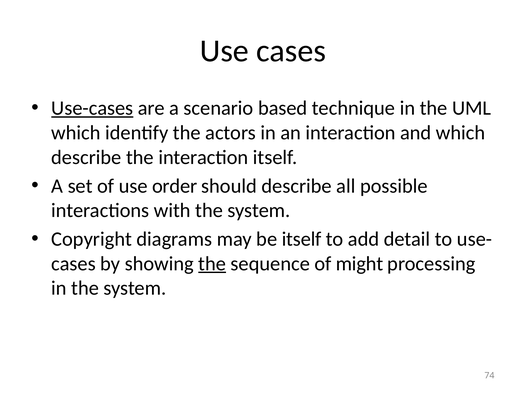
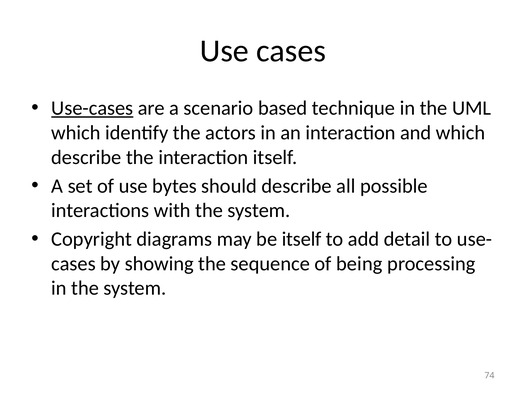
order: order -> bytes (175, 186)
the underline: present -> none (212, 264)
might: might -> being (359, 264)
